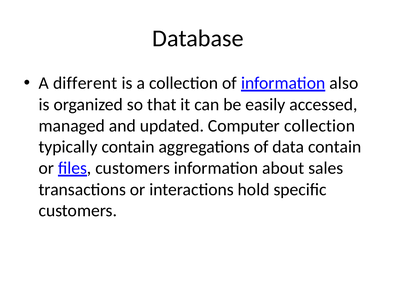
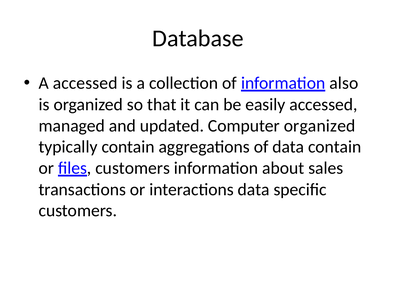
A different: different -> accessed (85, 83)
Computer collection: collection -> organized (320, 126)
interactions hold: hold -> data (254, 189)
